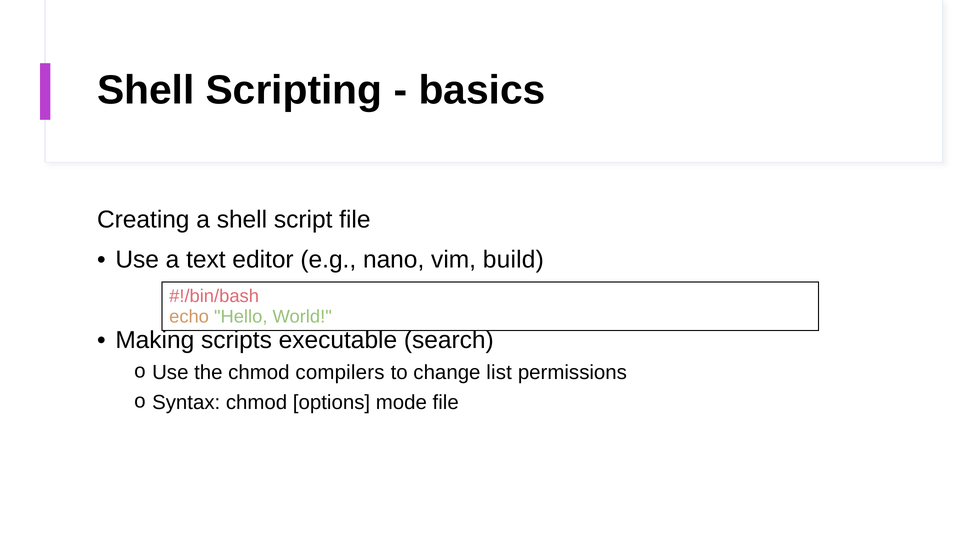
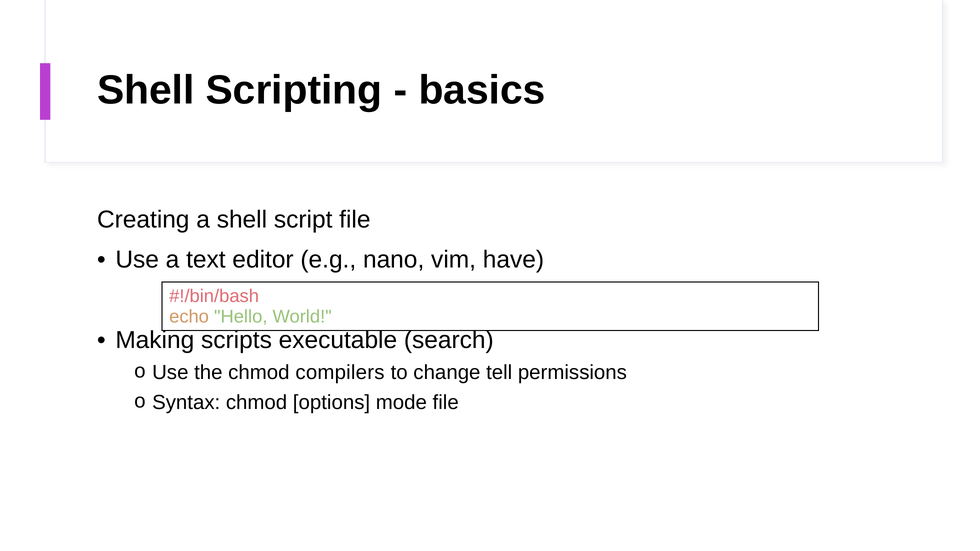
build: build -> have (513, 260)
list: list -> tell (499, 373)
